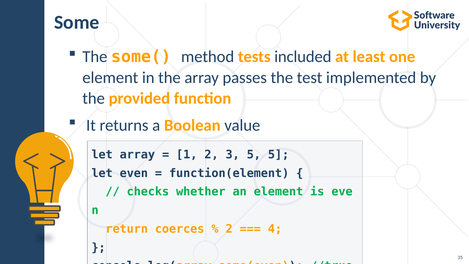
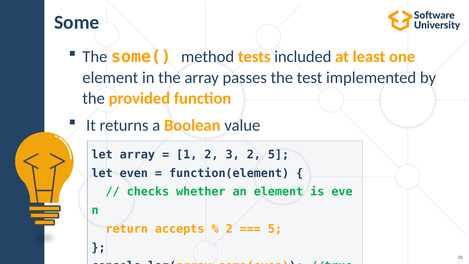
3 5: 5 -> 2 (254, 154)
coerces: coerces -> accepts (180, 229)
4: 4 -> 5 (275, 229)
